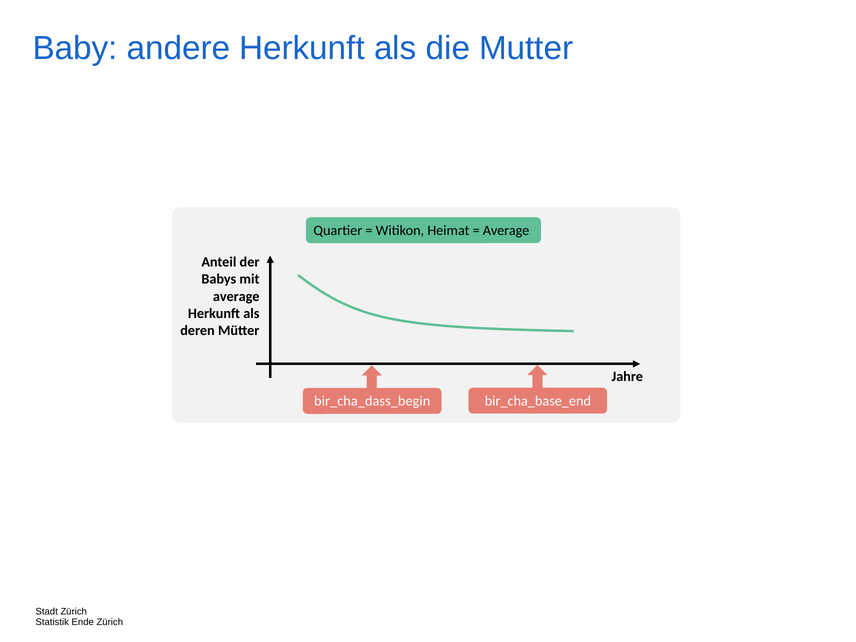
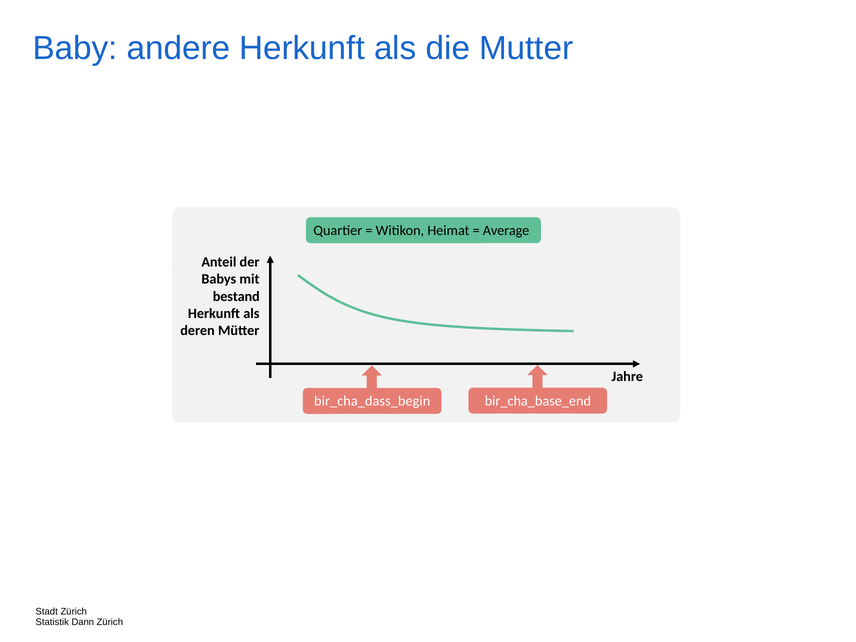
average: average -> bestand (236, 296)
Ende: Ende -> Dann (83, 622)
